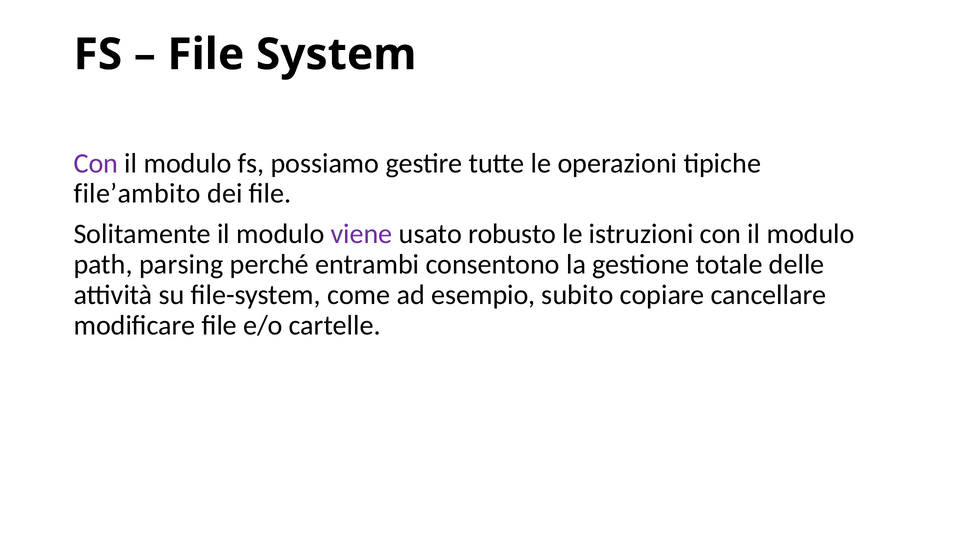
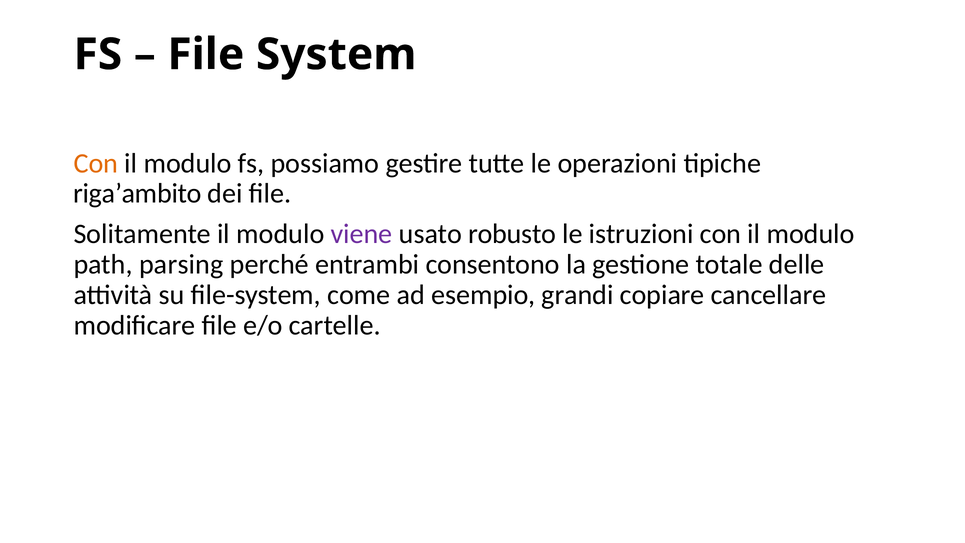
Con colour: purple -> orange (96, 163)
file’ambito: file’ambito -> riga’ambito (137, 194)
subito: subito -> grandi (577, 295)
